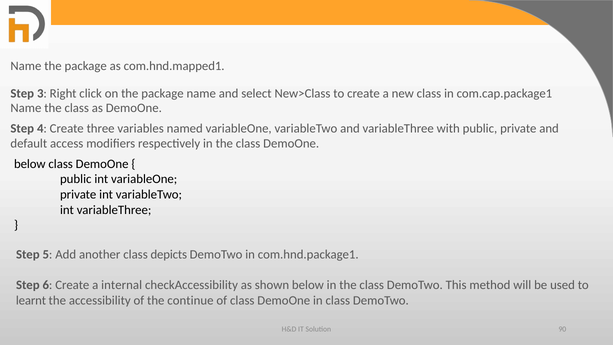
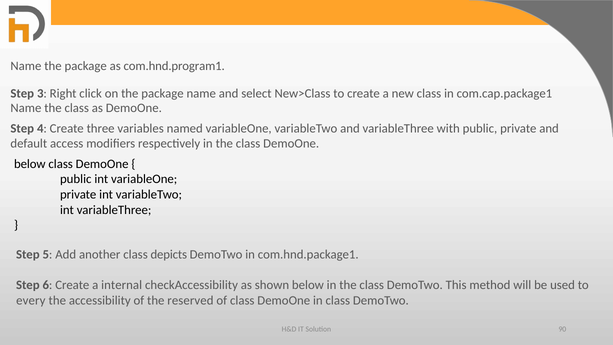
com.hnd.mapped1: com.hnd.mapped1 -> com.hnd.program1 (174, 66)
learnt: learnt -> every (31, 300)
continue: continue -> reserved (190, 300)
